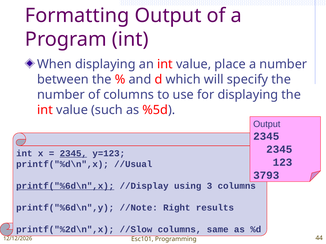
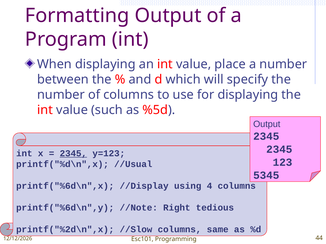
3793: 3793 -> 5345 (266, 176)
printf("%6d\n",x underline: present -> none (65, 186)
3: 3 -> 4 (209, 186)
results: results -> tedious (215, 208)
